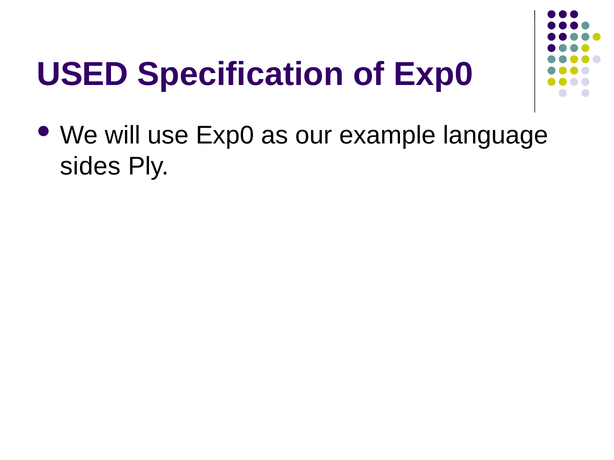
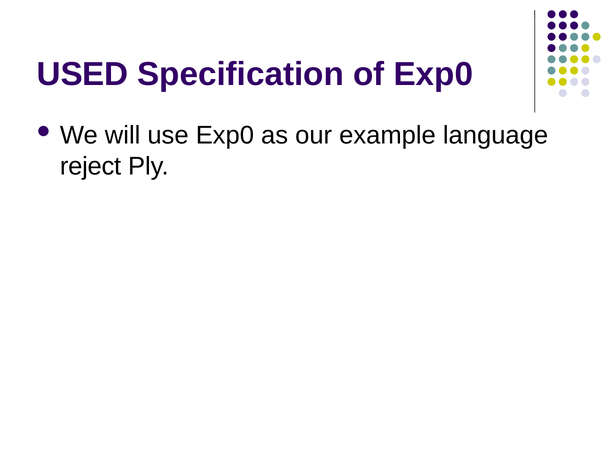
sides: sides -> reject (91, 166)
